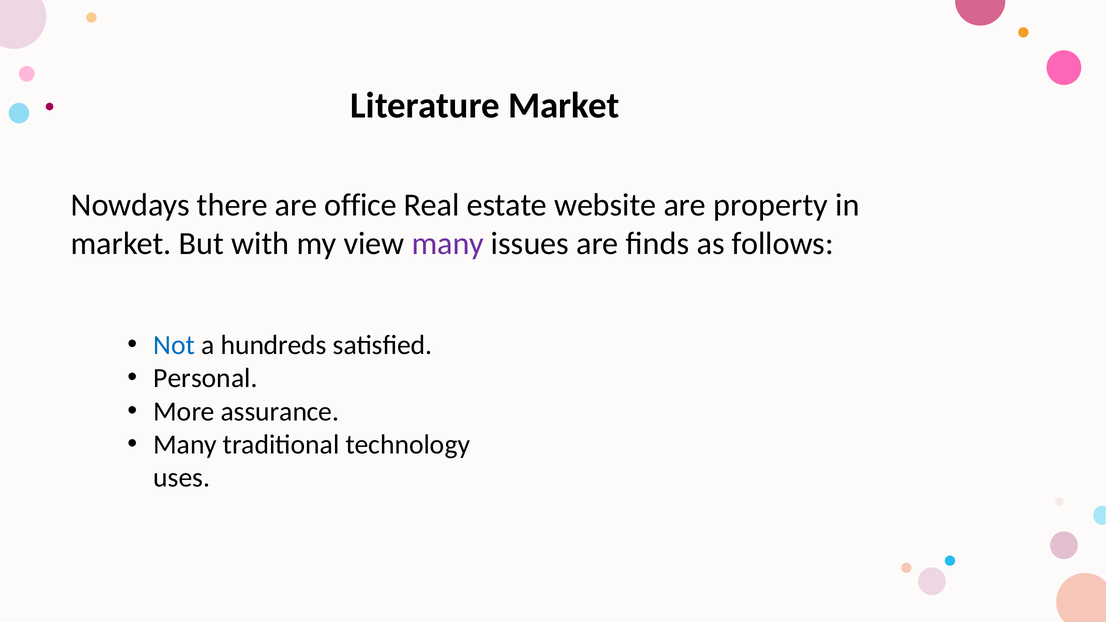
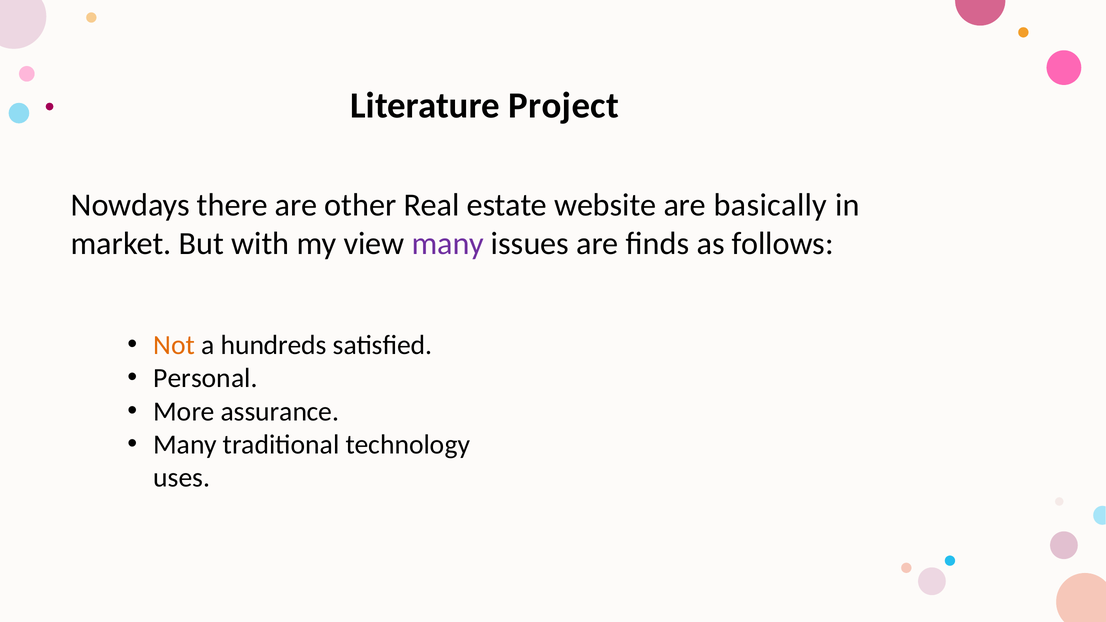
Literature Market: Market -> Project (564, 106)
office: office -> other (360, 205)
property: property -> basically (770, 205)
Not colour: blue -> orange (174, 345)
